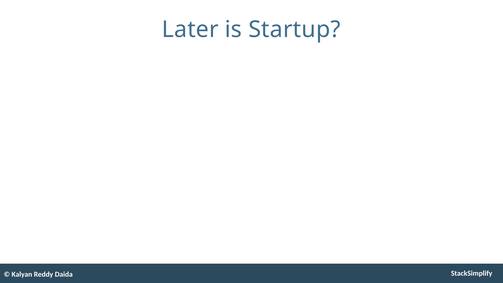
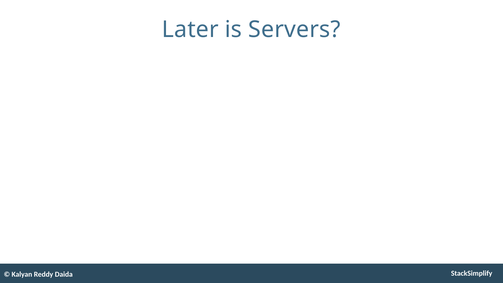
Startup: Startup -> Servers (294, 30)
